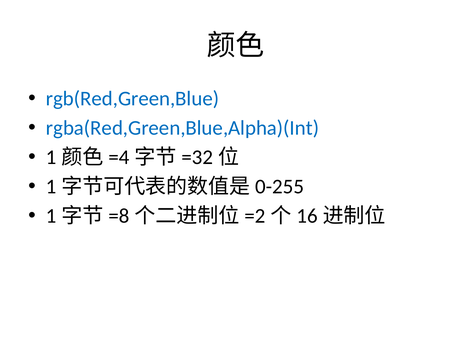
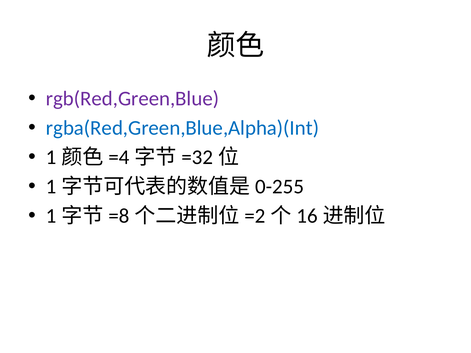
rgb(Red,Green,Blue colour: blue -> purple (132, 99)
